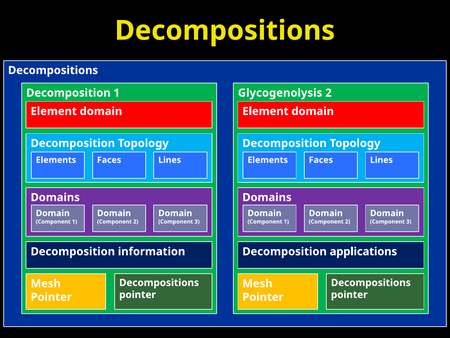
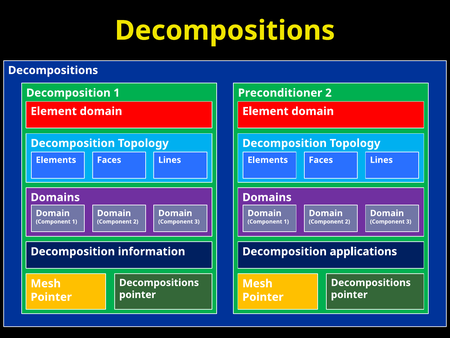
Glycogenolysis: Glycogenolysis -> Preconditioner (280, 93)
